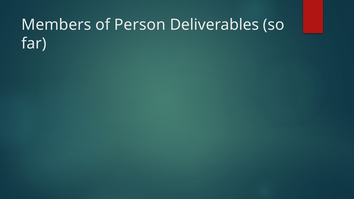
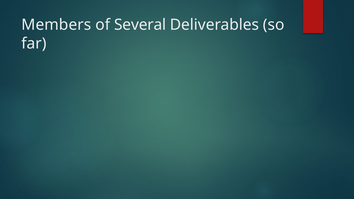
Person: Person -> Several (140, 25)
